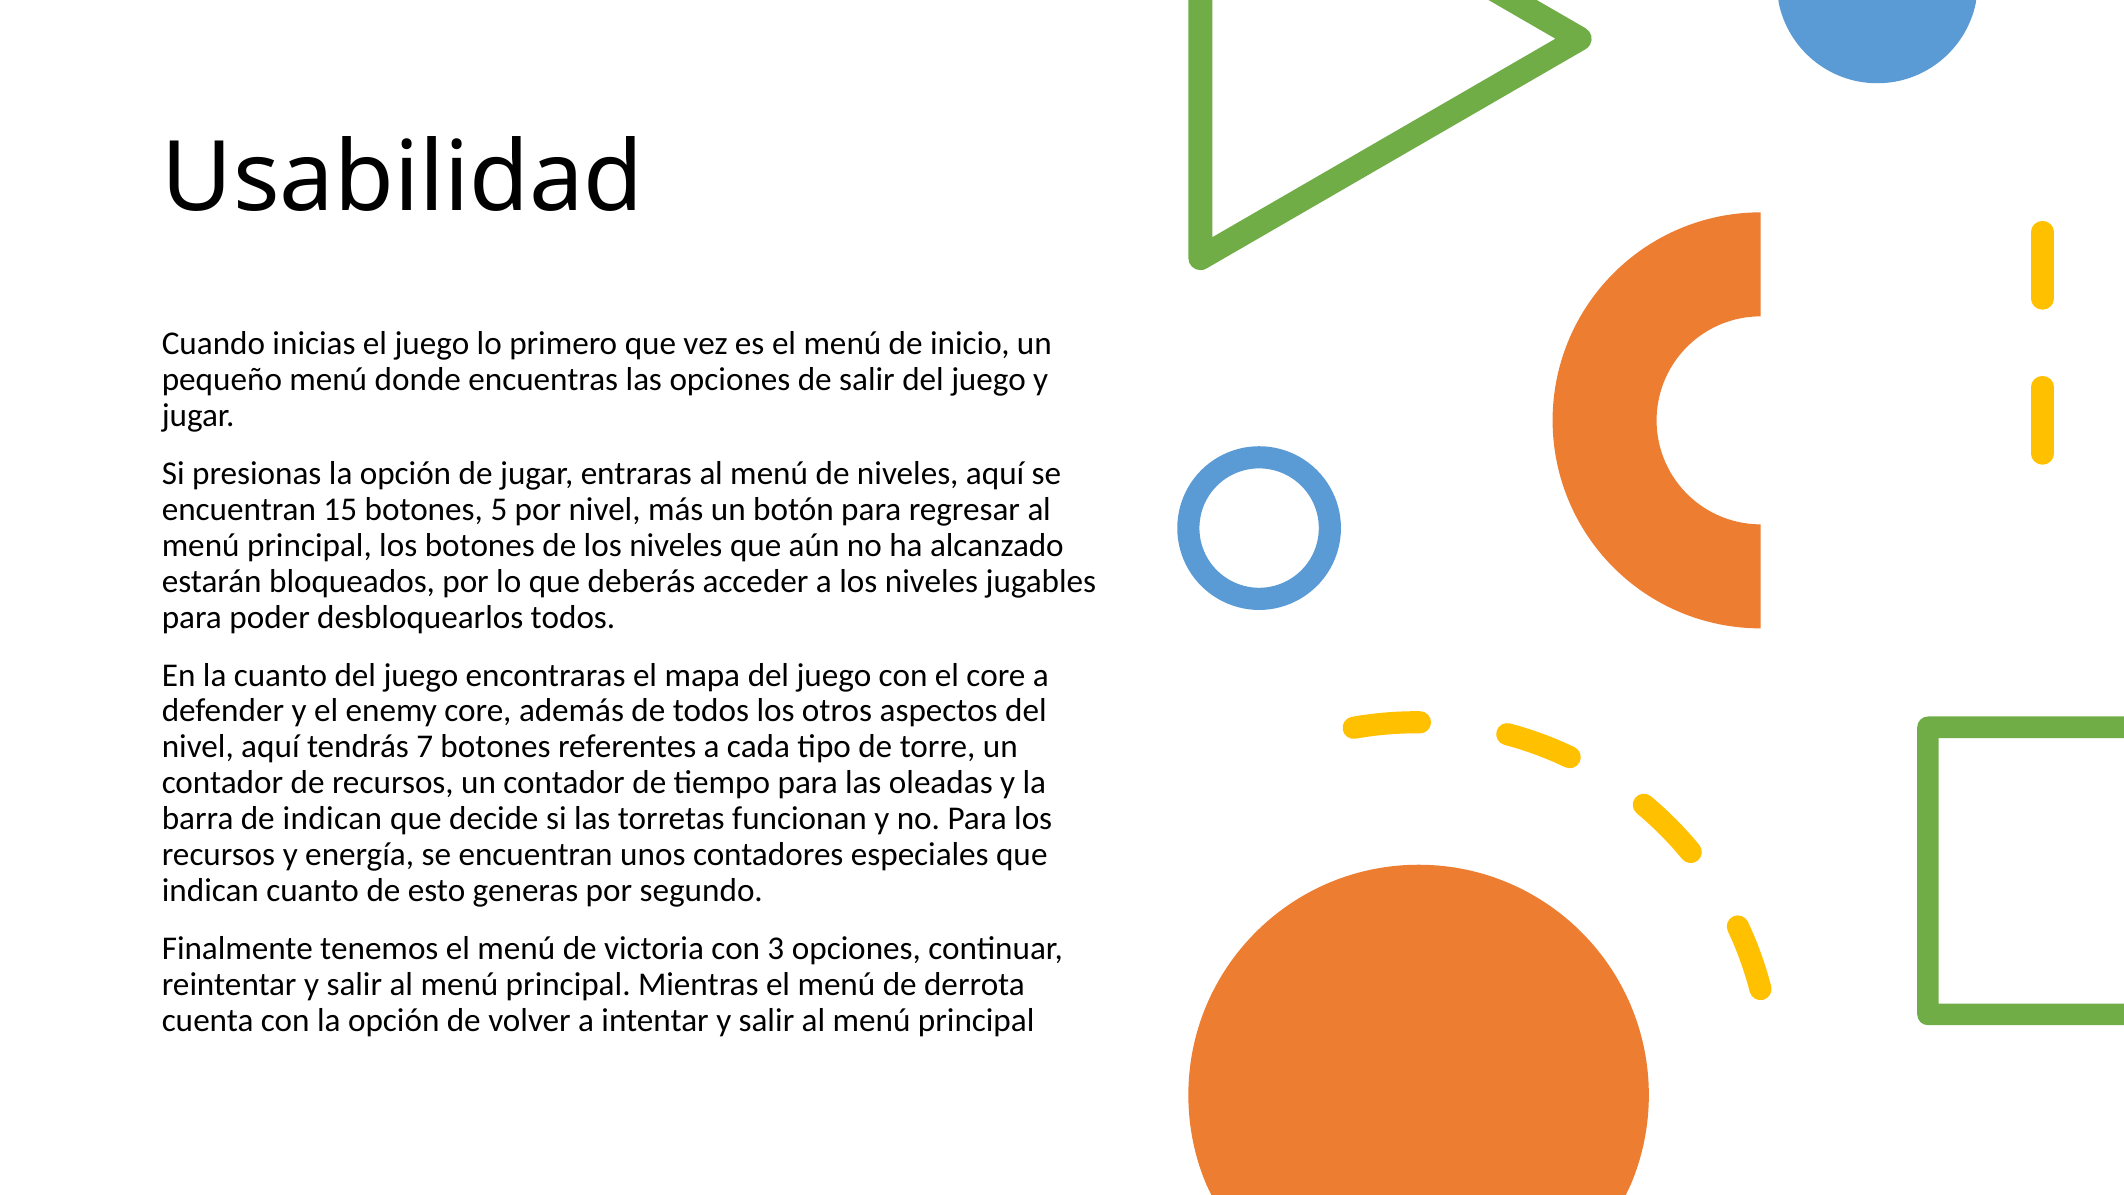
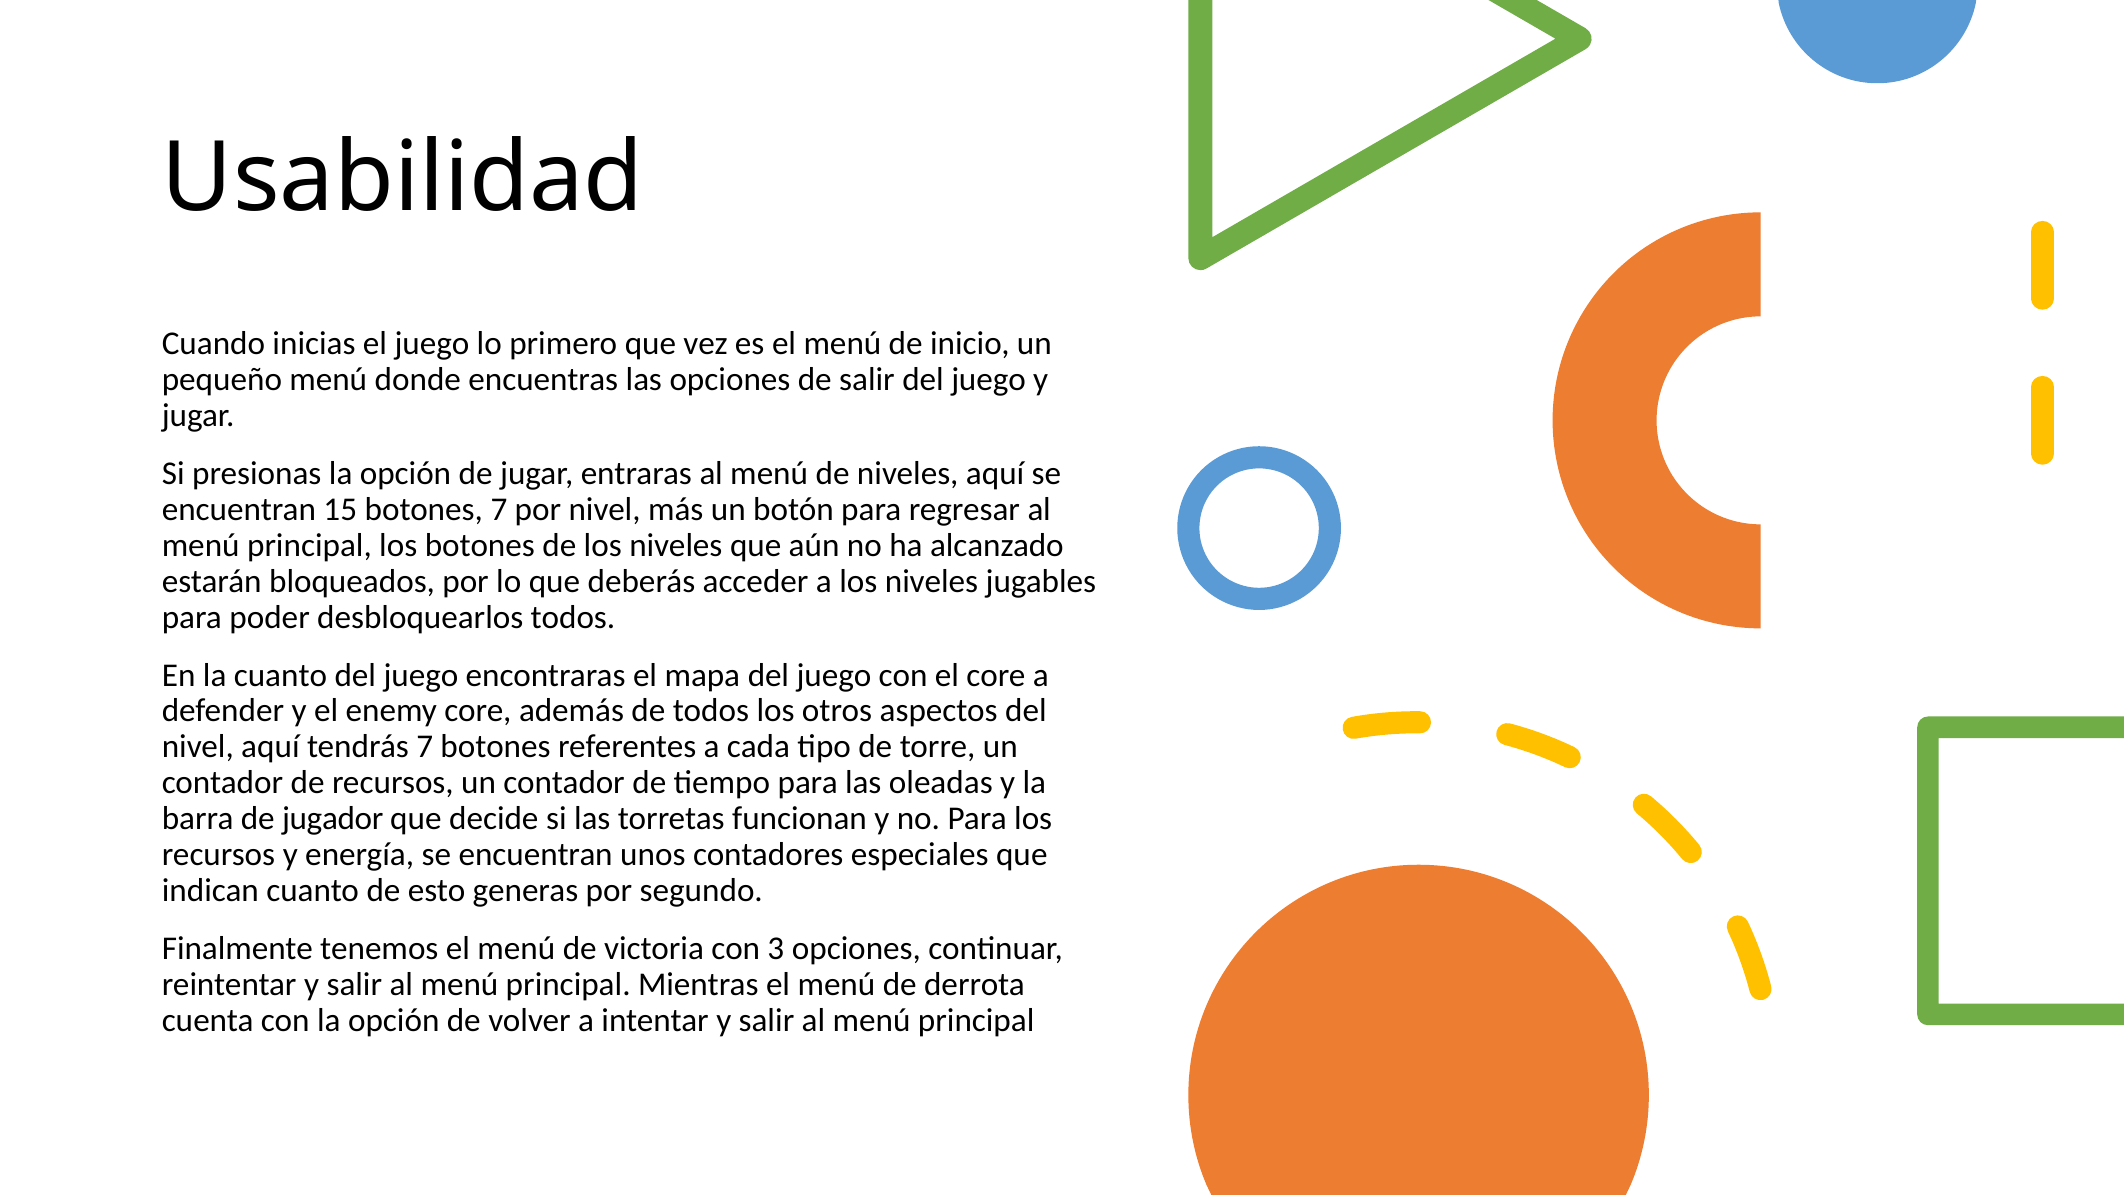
botones 5: 5 -> 7 (499, 509)
de indican: indican -> jugador (333, 818)
